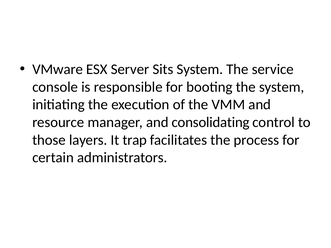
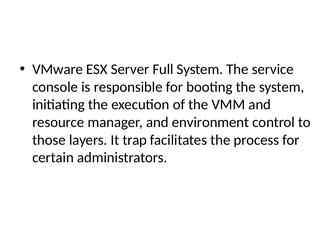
Sits: Sits -> Full (163, 69)
consolidating: consolidating -> environment (211, 122)
